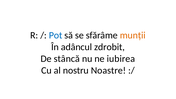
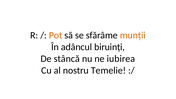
Pot colour: blue -> orange (56, 35)
zdrobit: zdrobit -> biruinți (110, 47)
Noastre: Noastre -> Temelie (108, 70)
